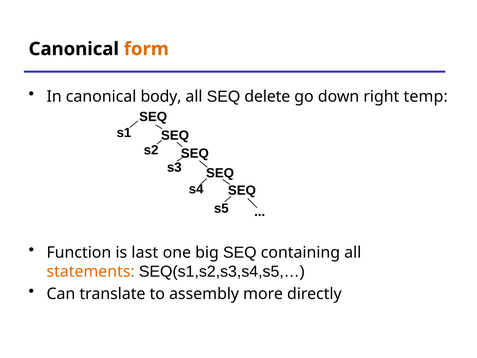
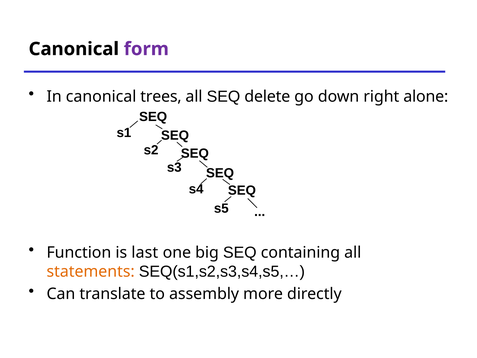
form colour: orange -> purple (146, 49)
body: body -> trees (161, 97)
temp: temp -> alone (426, 97)
